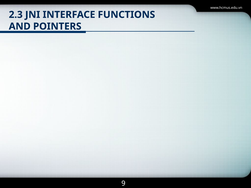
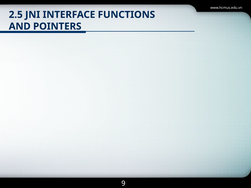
2.3: 2.3 -> 2.5 (16, 15)
